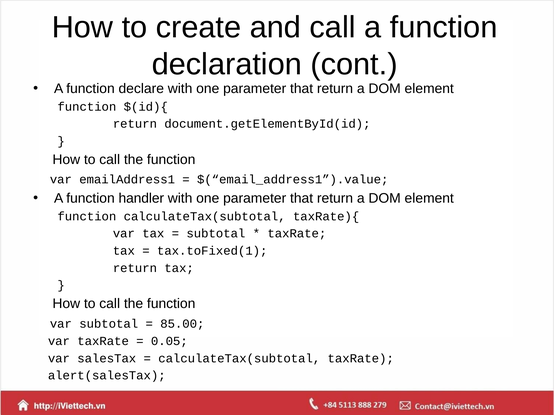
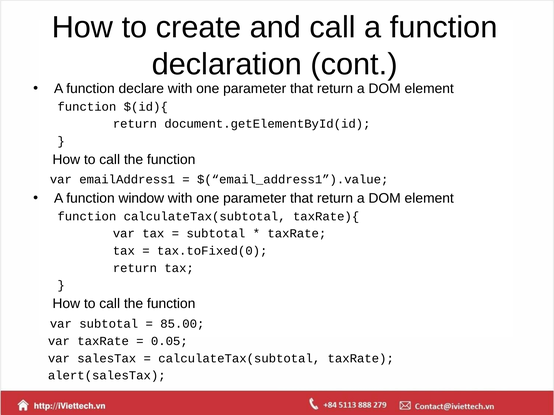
handler: handler -> window (141, 199)
tax.toFixed(1: tax.toFixed(1 -> tax.toFixed(0 (212, 251)
